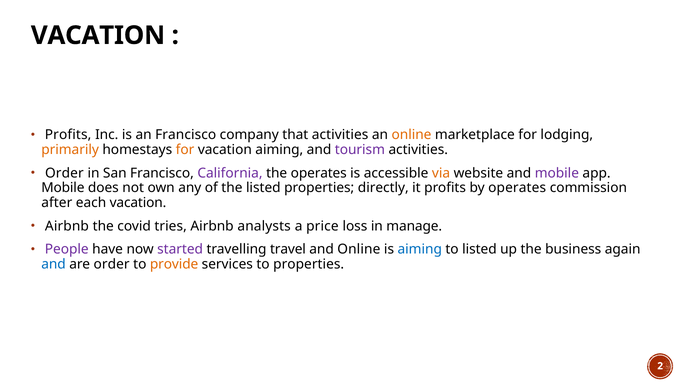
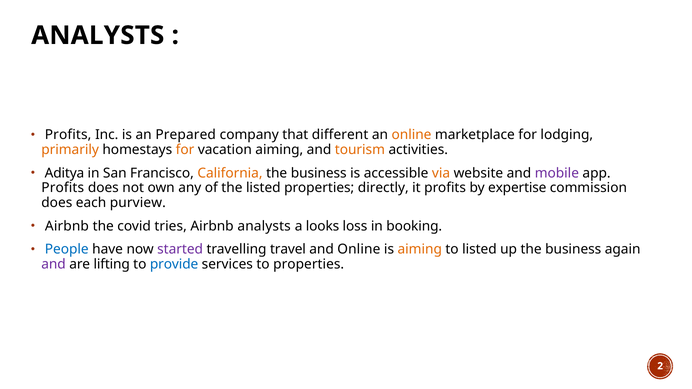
VACATION: VACATION -> ANALYSTS (98, 35)
an Francisco: Francisco -> Prepared (186, 135)
that activities: activities -> different (340, 135)
tourism colour: purple -> orange (360, 150)
Order: Order -> Aditya (64, 173)
California colour: purple -> orange (230, 173)
operates: operates -> business (319, 173)
Mobile: Mobile -> Profits (63, 188)
by operates: operates -> expertise (517, 188)
after: after -> does (57, 203)
each vacation: vacation -> purview (138, 203)
price: price -> looks (323, 226)
manage: manage -> booking (414, 226)
People colour: purple -> blue (67, 250)
aiming colour: blue -> orange (420, 250)
and colour: blue -> purple (54, 264)
are order: order -> lifting (112, 264)
provide colour: orange -> blue (174, 264)
